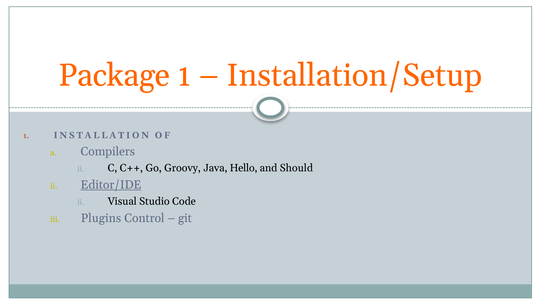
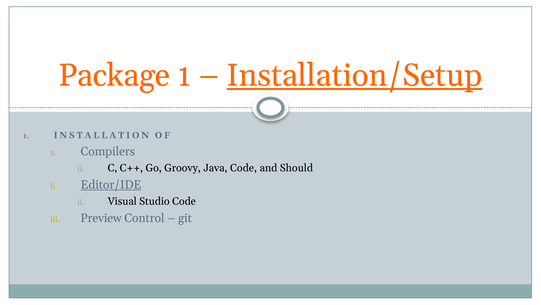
Installation/Setup underline: none -> present (355, 75)
Java Hello: Hello -> Code (244, 168)
Plugins: Plugins -> Preview (101, 218)
